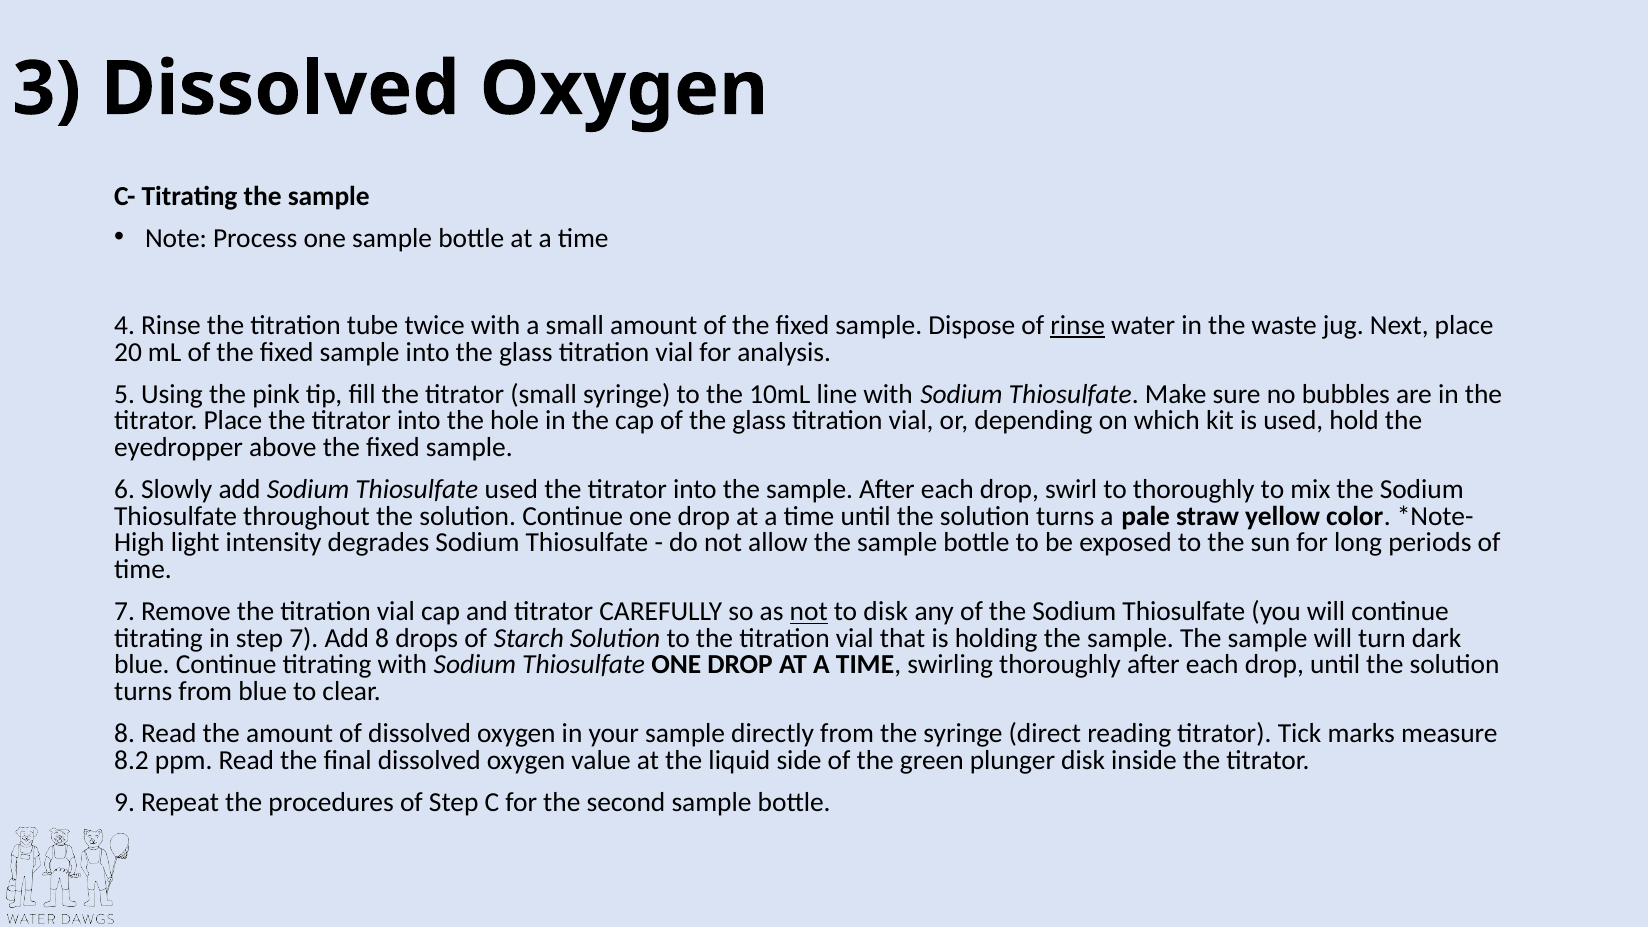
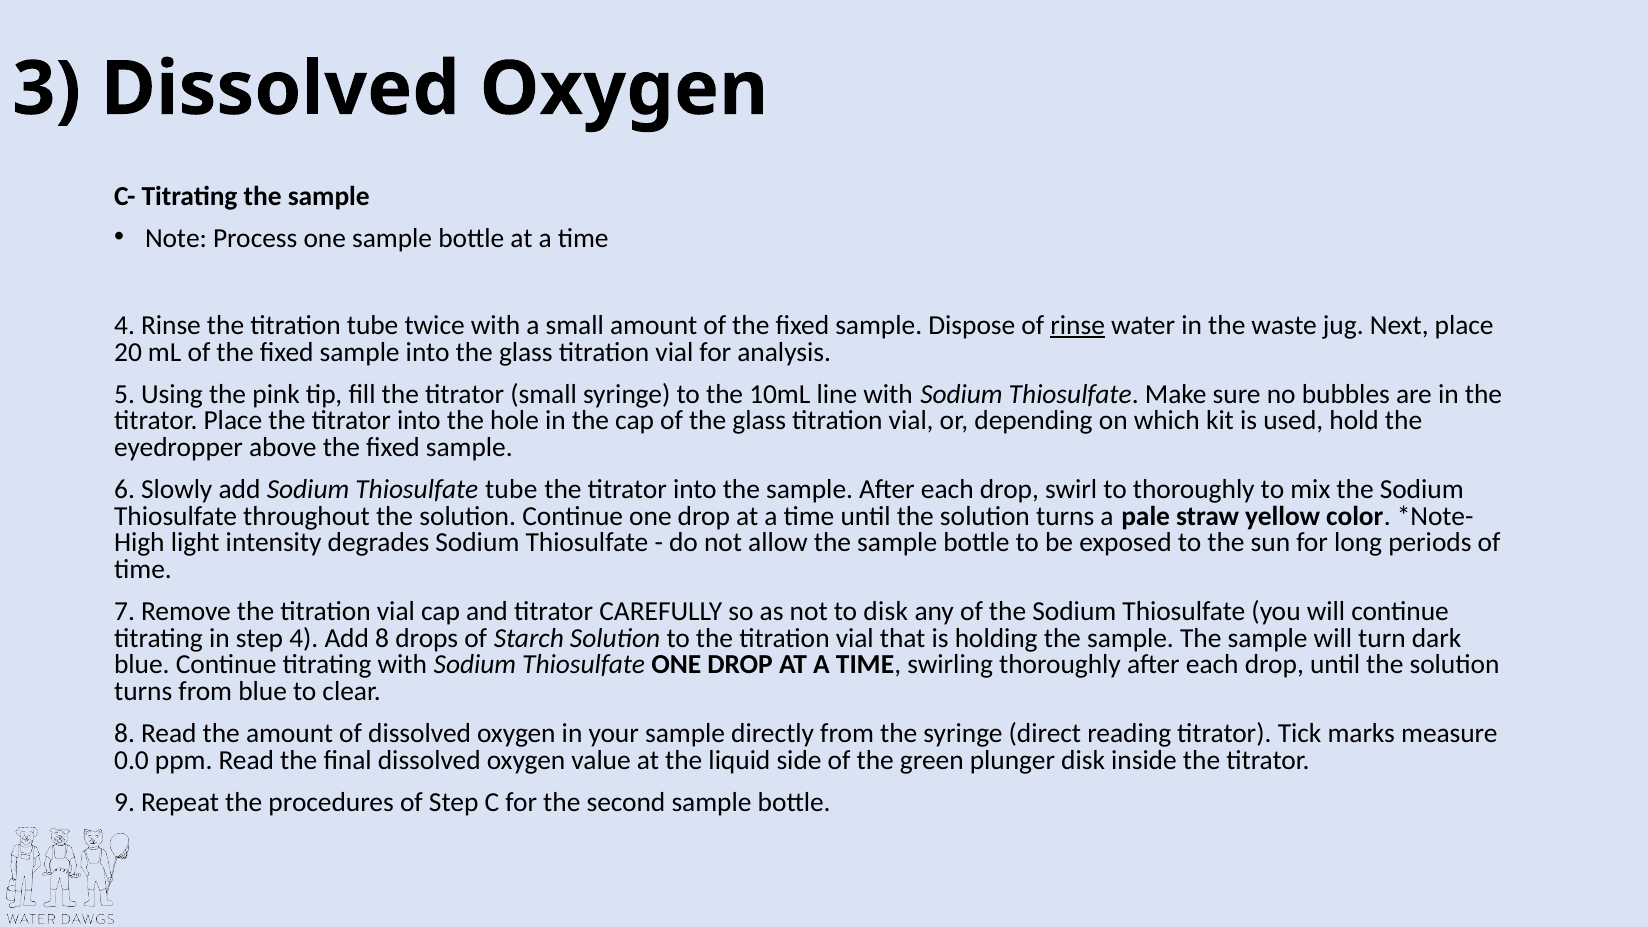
Thiosulfate used: used -> tube (511, 489)
not underline: present -> none (809, 612)
step 7: 7 -> 4 (304, 638)
8.2: 8.2 -> 0.0 (131, 760)
